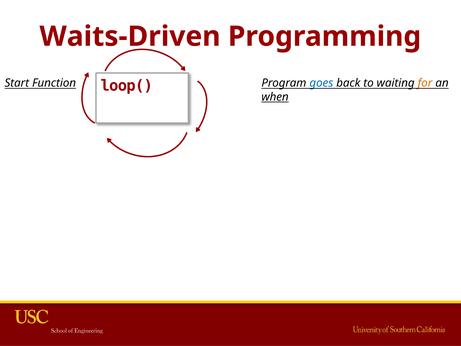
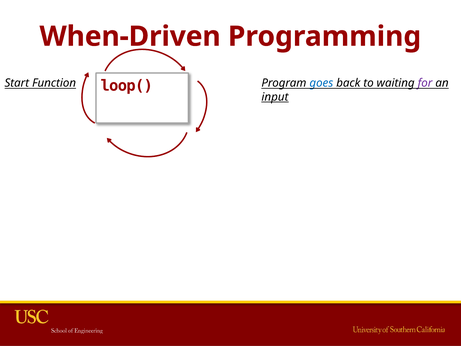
Waits-Driven: Waits-Driven -> When-Driven (130, 36)
for colour: orange -> purple (425, 83)
when: when -> input (275, 97)
